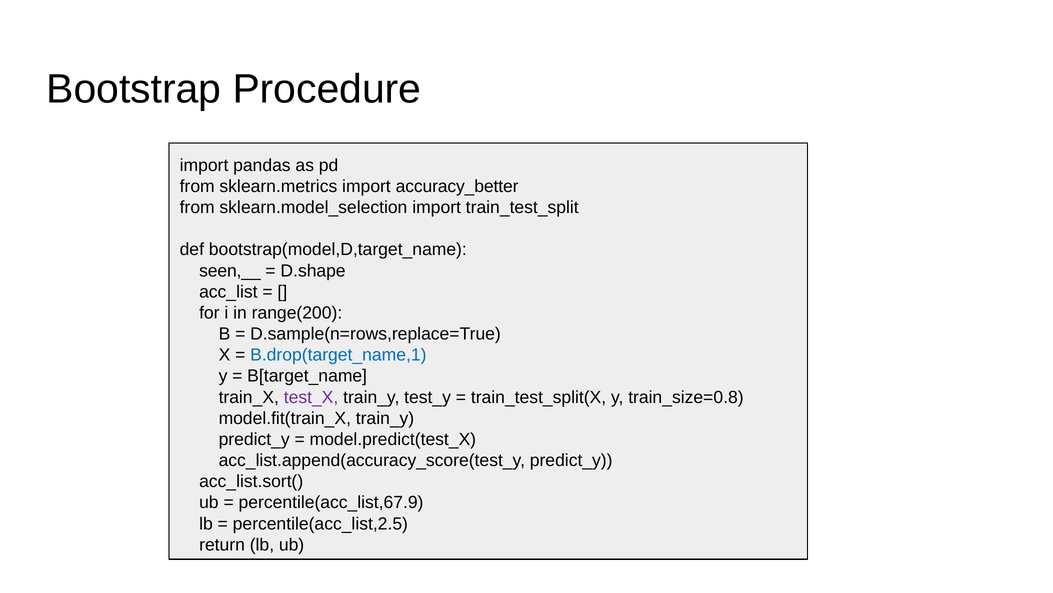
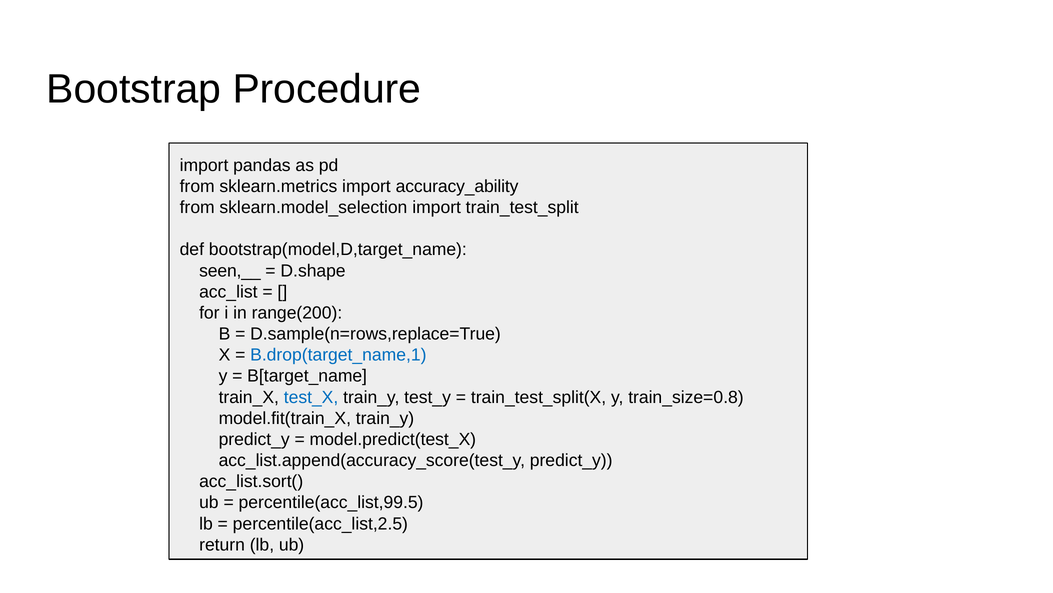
accuracy_better: accuracy_better -> accuracy_ability (457, 186)
test_X colour: purple -> blue (311, 397)
percentile(acc_list,67.9: percentile(acc_list,67.9 -> percentile(acc_list,99.5 (331, 502)
